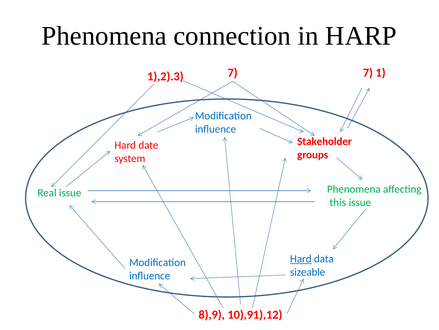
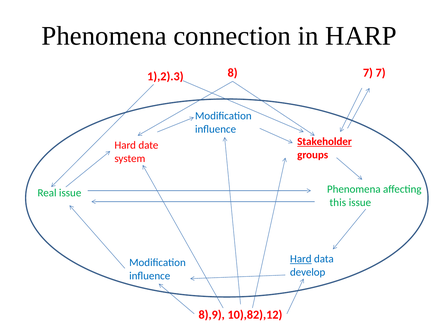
1),2).3 7: 7 -> 8 (233, 73)
7 1: 1 -> 7 (381, 73)
Stakeholder underline: none -> present (324, 141)
sizeable: sizeable -> develop (308, 271)
10),91),12: 10),91),12 -> 10),82),12 (255, 314)
